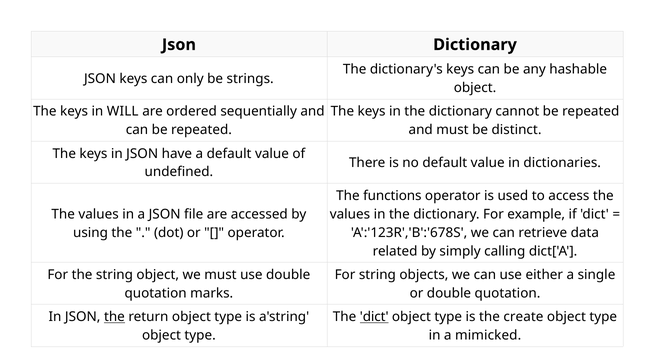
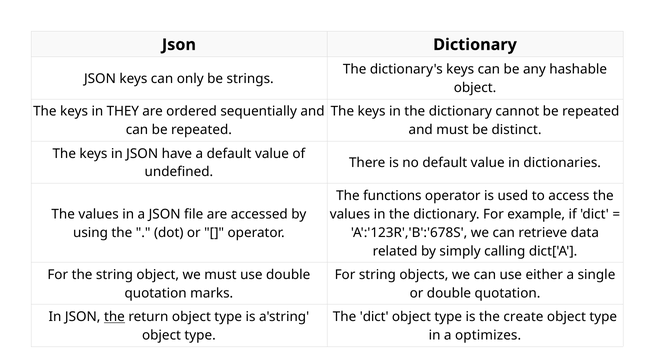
WILL: WILL -> THEY (123, 111)
dict underline: present -> none (374, 317)
mimicked: mimicked -> optimizes (488, 335)
